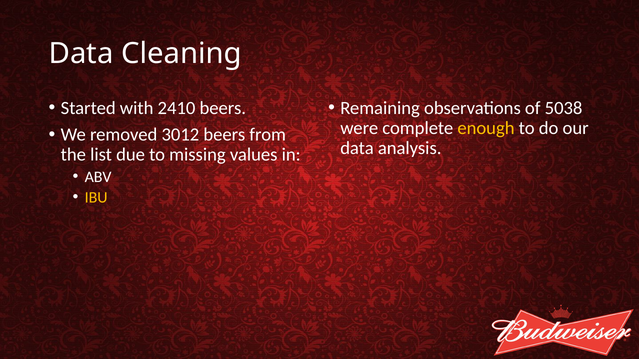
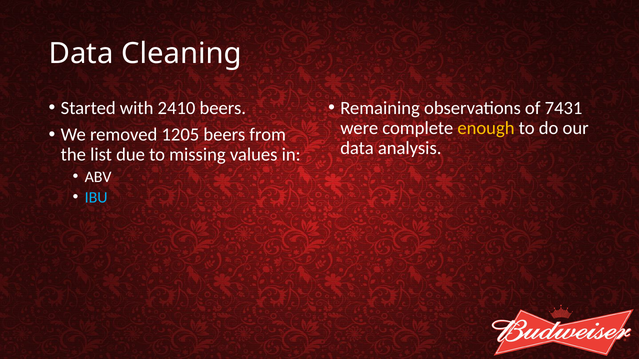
5038: 5038 -> 7431 (564, 108)
3012: 3012 -> 1205 (180, 135)
IBU colour: yellow -> light blue (96, 198)
